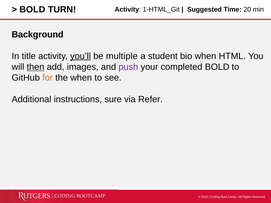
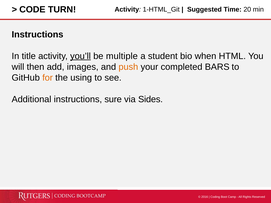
BOLD: BOLD -> CODE (32, 10)
Background: Background -> Instructions (38, 34)
then underline: present -> none (36, 67)
push colour: purple -> orange (128, 67)
completed BOLD: BOLD -> BARS (217, 67)
the when: when -> using (81, 78)
Refer: Refer -> Sides (151, 100)
